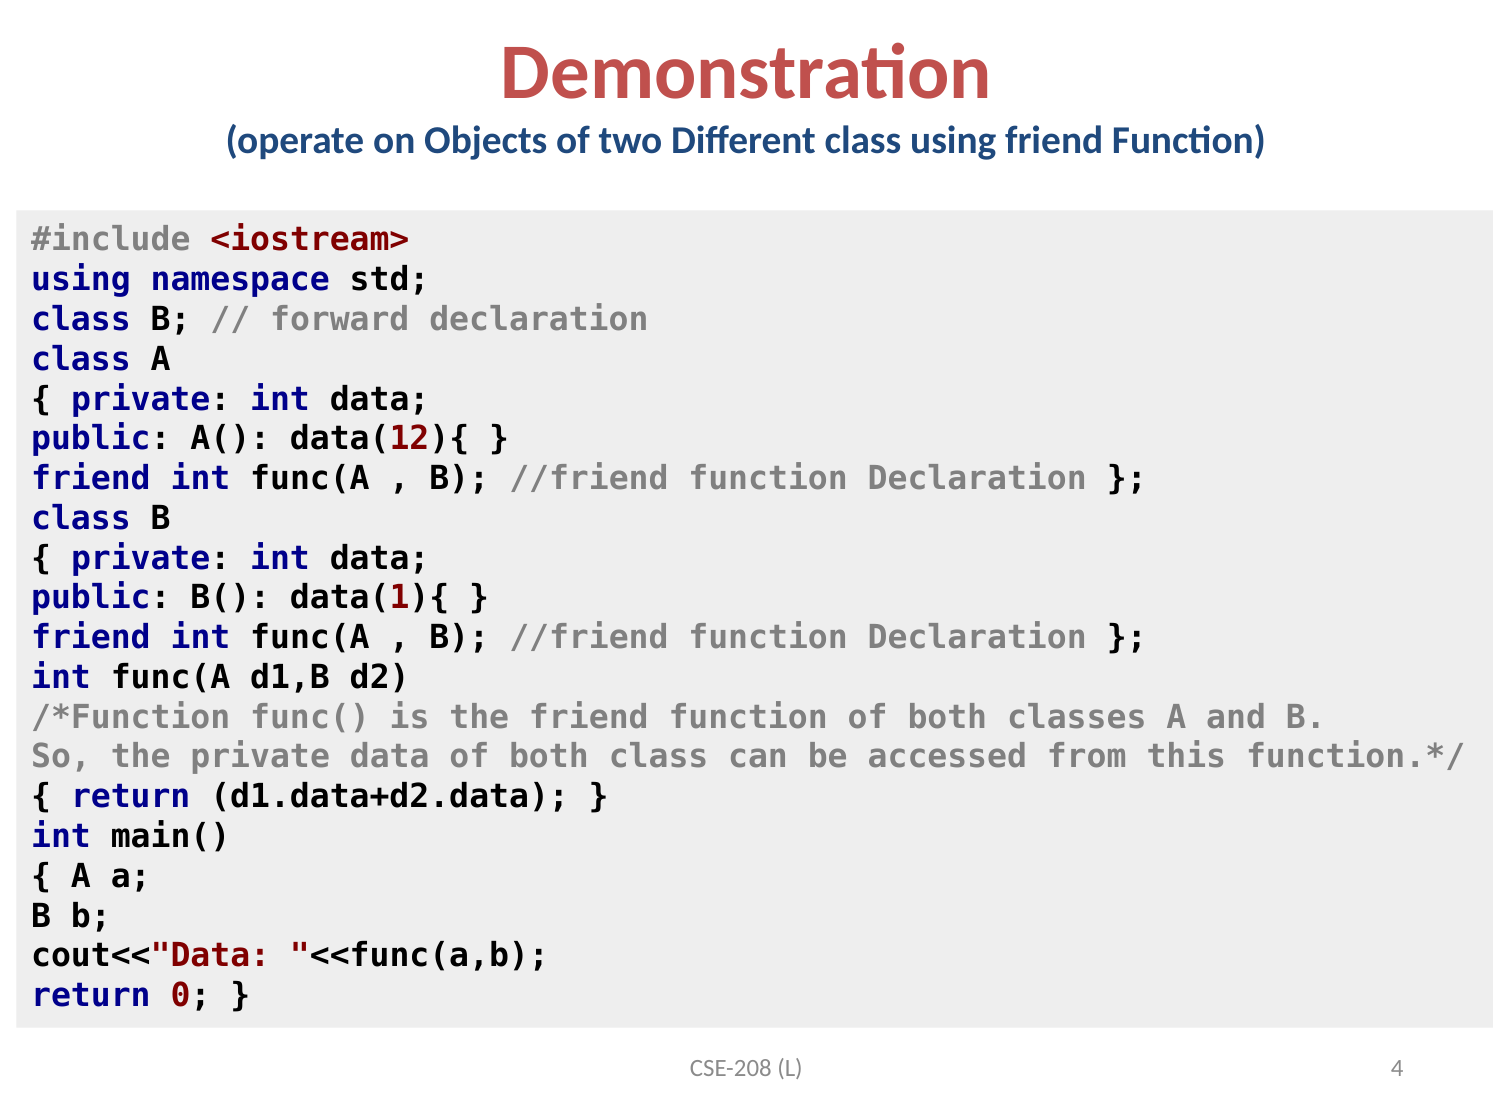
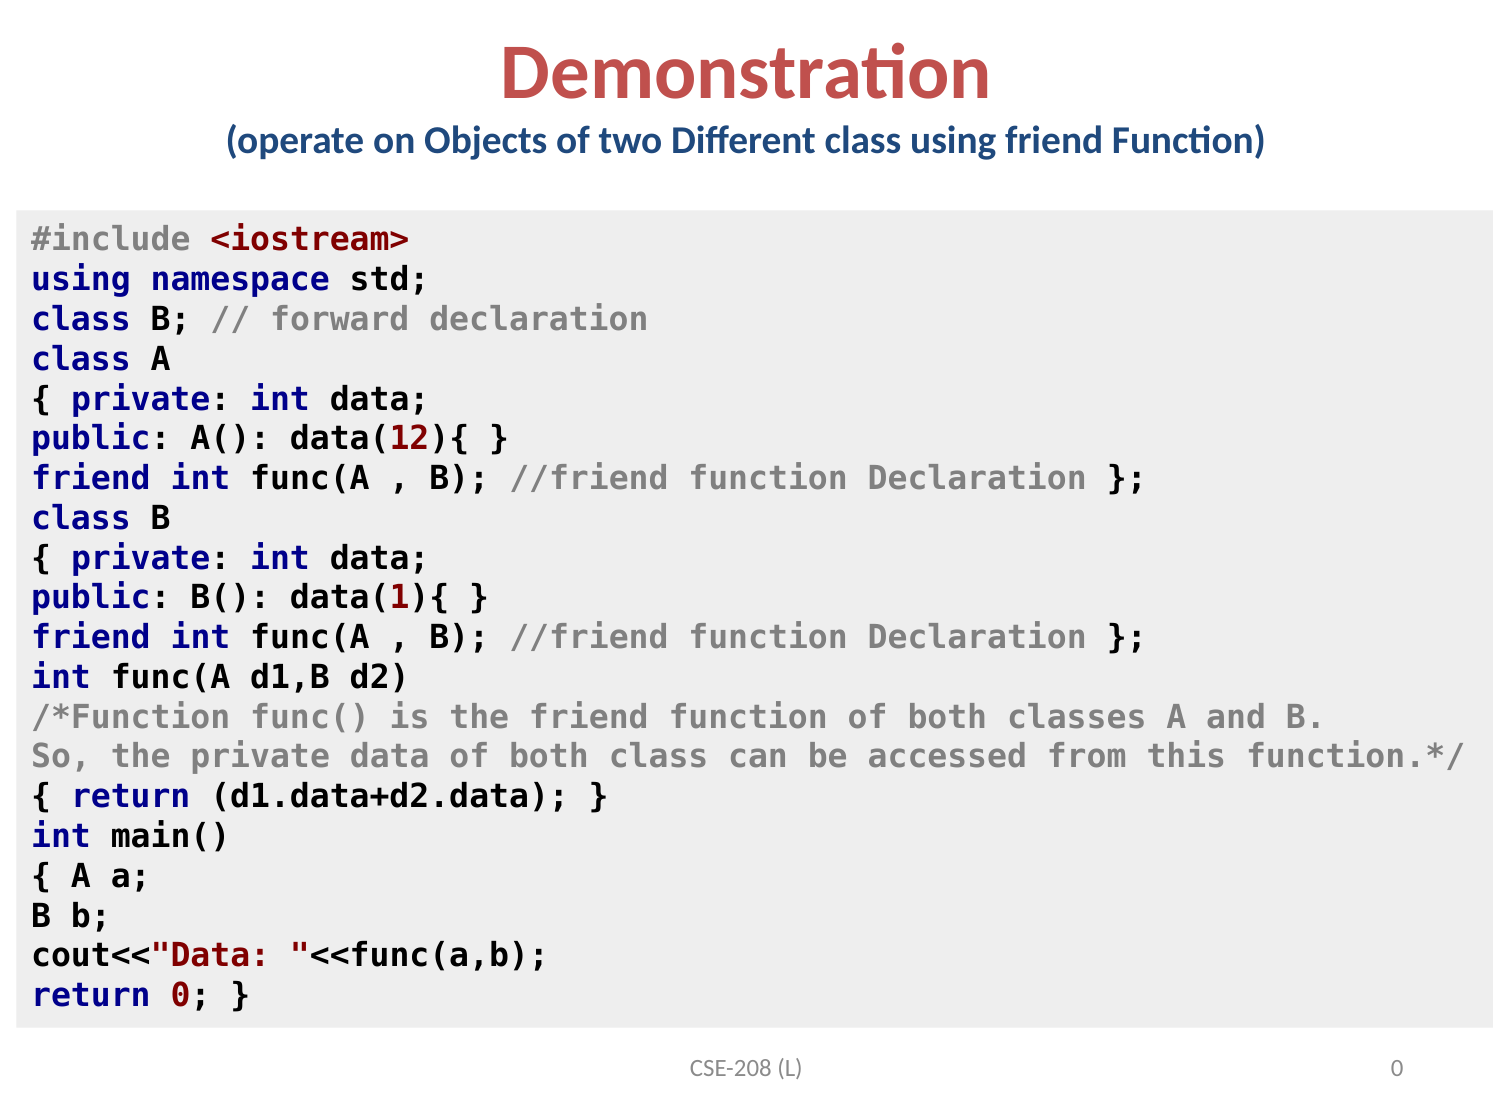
L 4: 4 -> 0 (1397, 1069)
